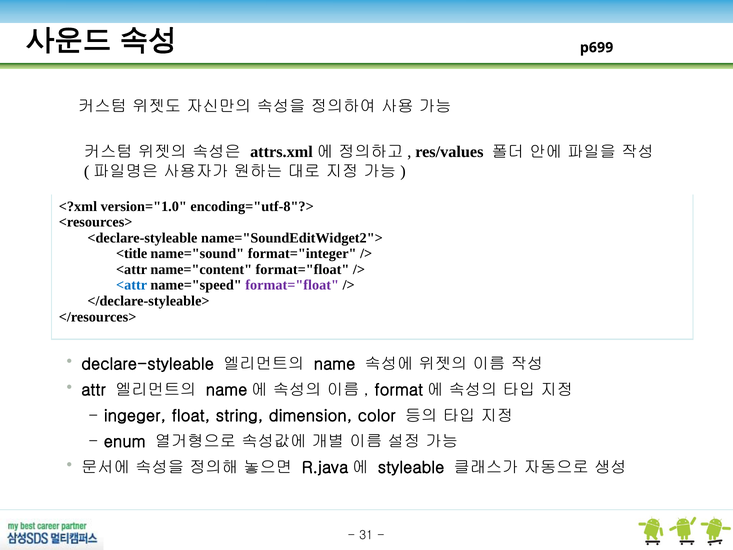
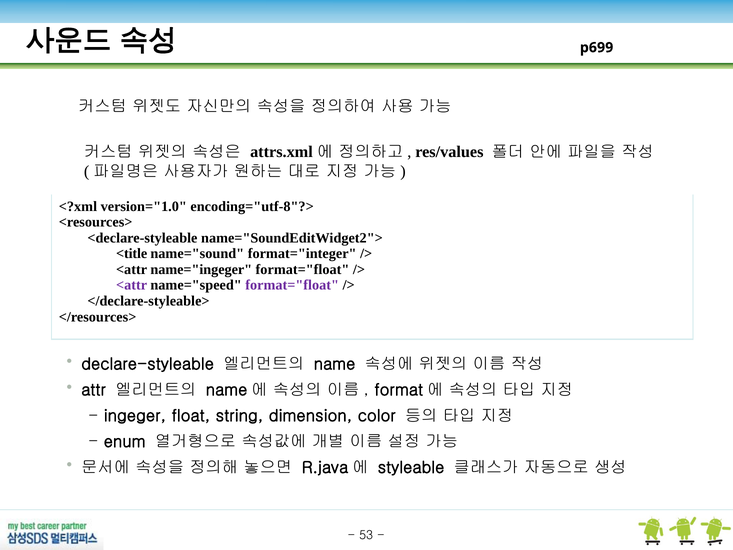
name="content: name="content -> name="ingeger (201, 269)
<attr colour: blue -> purple (132, 285)
31: 31 -> 53 (366, 535)
